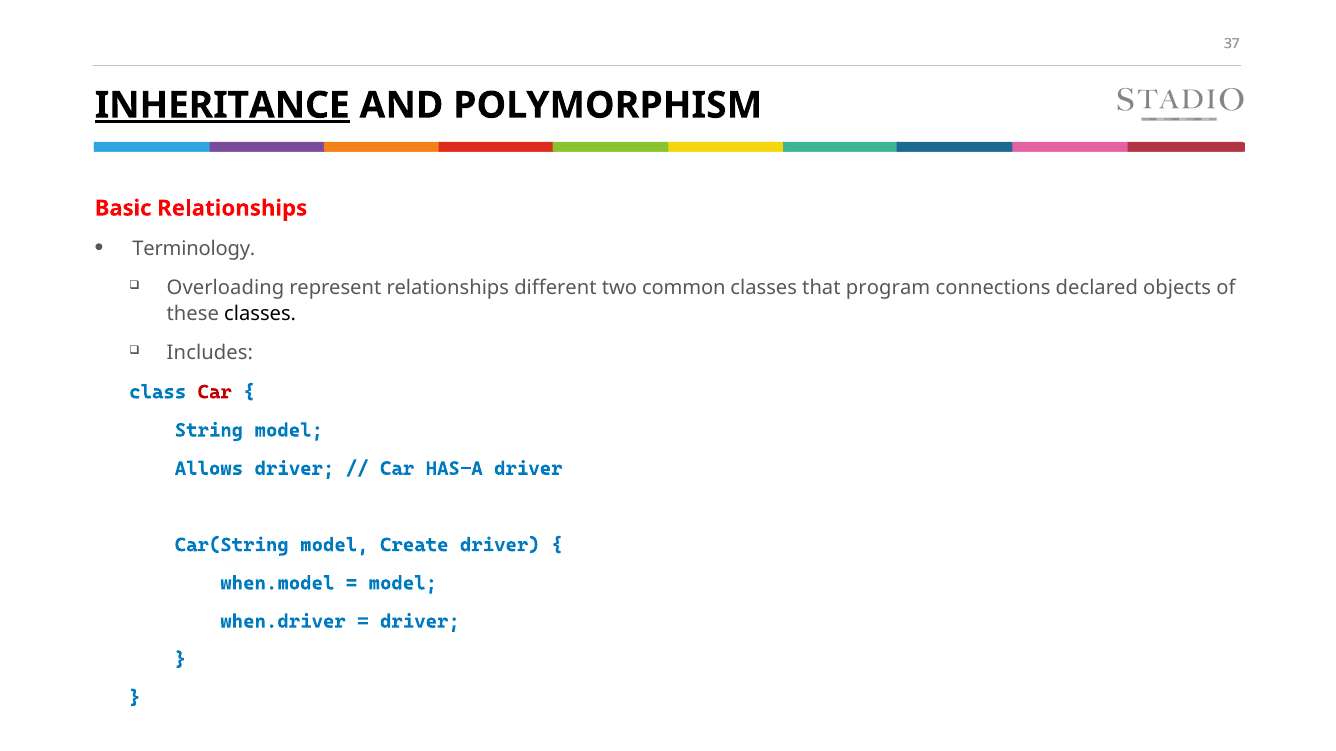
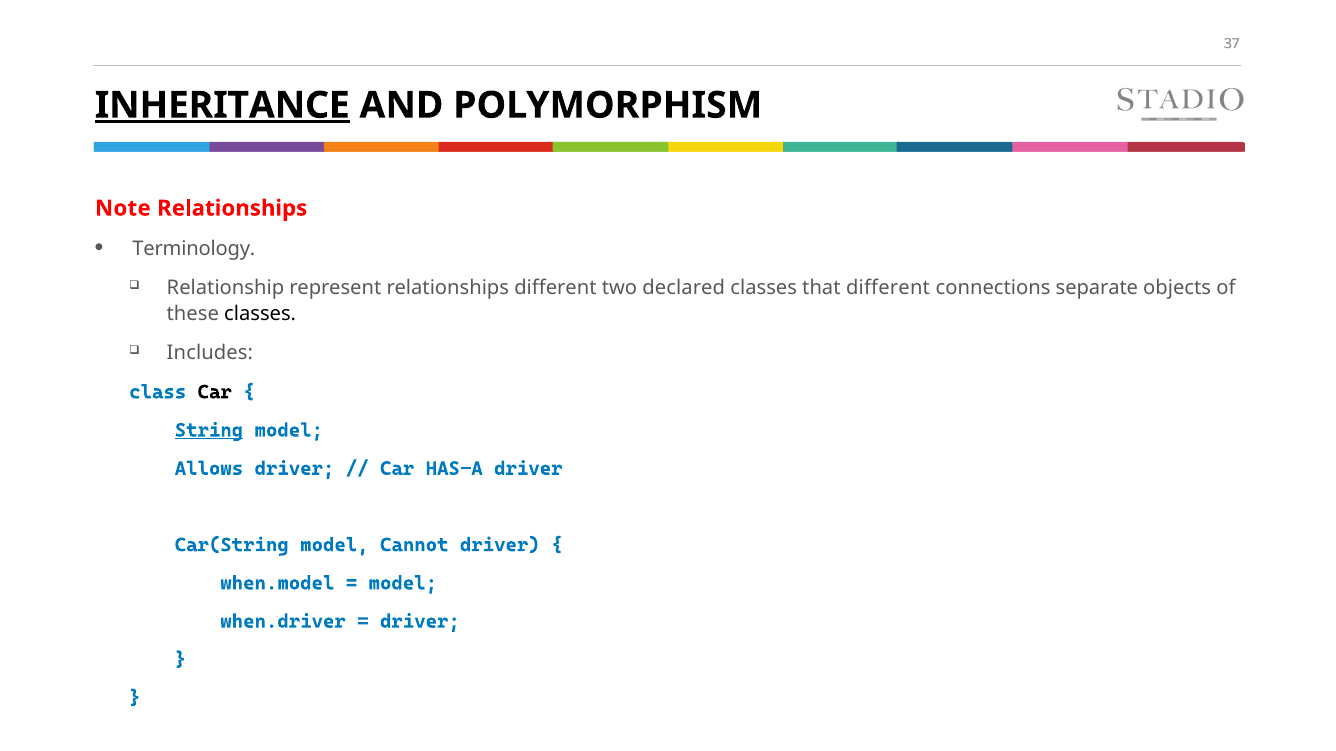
Basic: Basic -> Note (123, 208)
Overloading: Overloading -> Relationship (225, 288)
common: common -> declared (684, 288)
that program: program -> different (888, 288)
declared: declared -> separate (1097, 288)
Car colour: red -> black (215, 392)
String underline: none -> present (209, 430)
Create: Create -> Cannot (414, 545)
